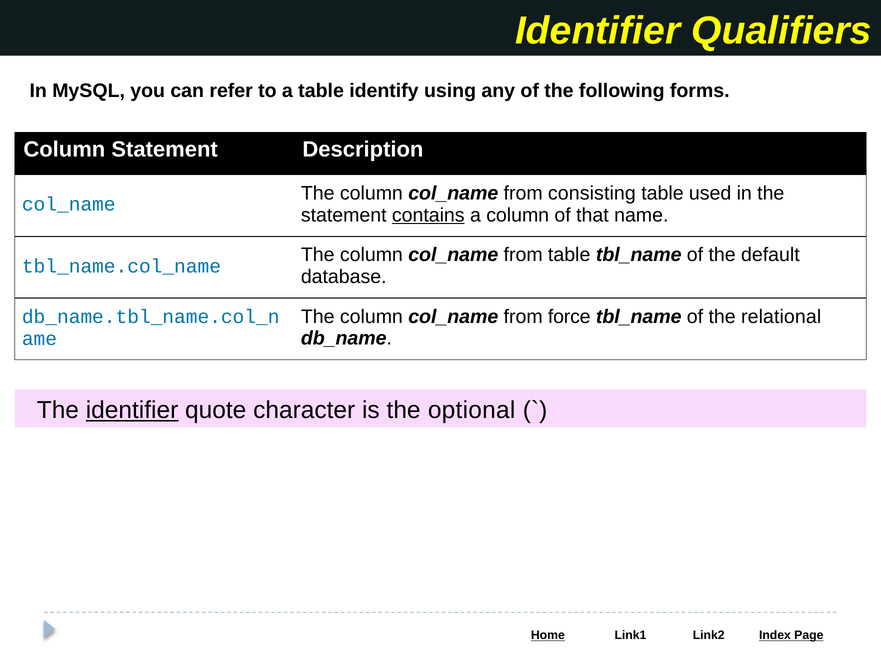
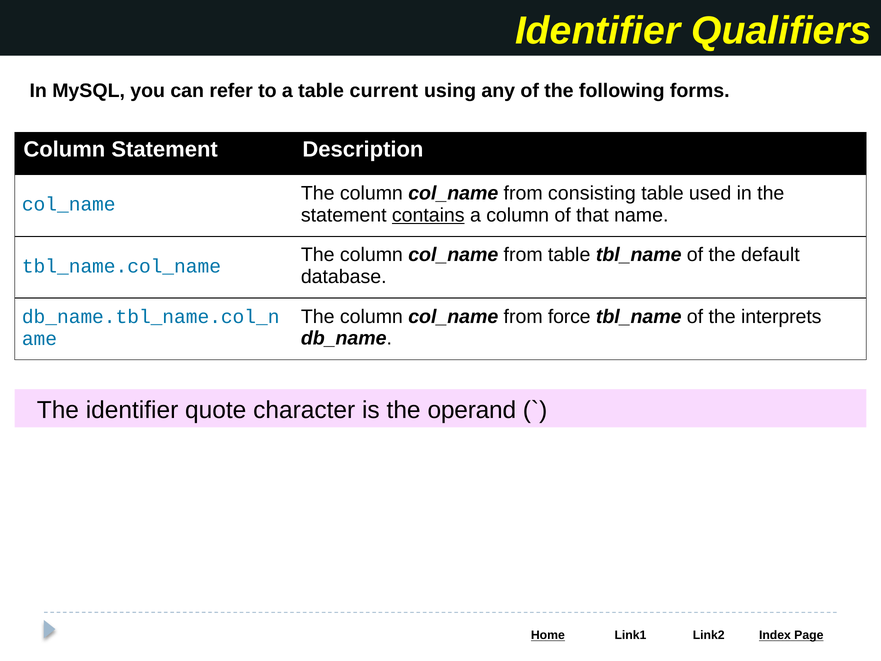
identify: identify -> current (384, 91)
relational: relational -> interprets (781, 316)
identifier underline: present -> none (132, 410)
optional: optional -> operand (472, 410)
